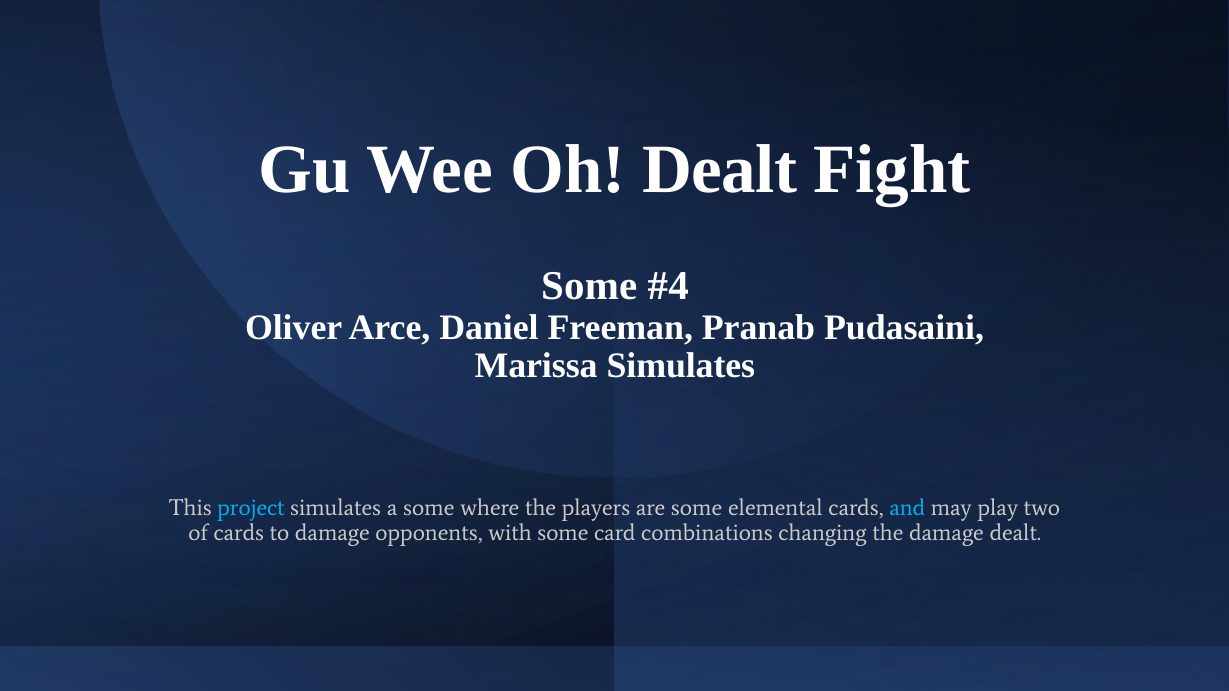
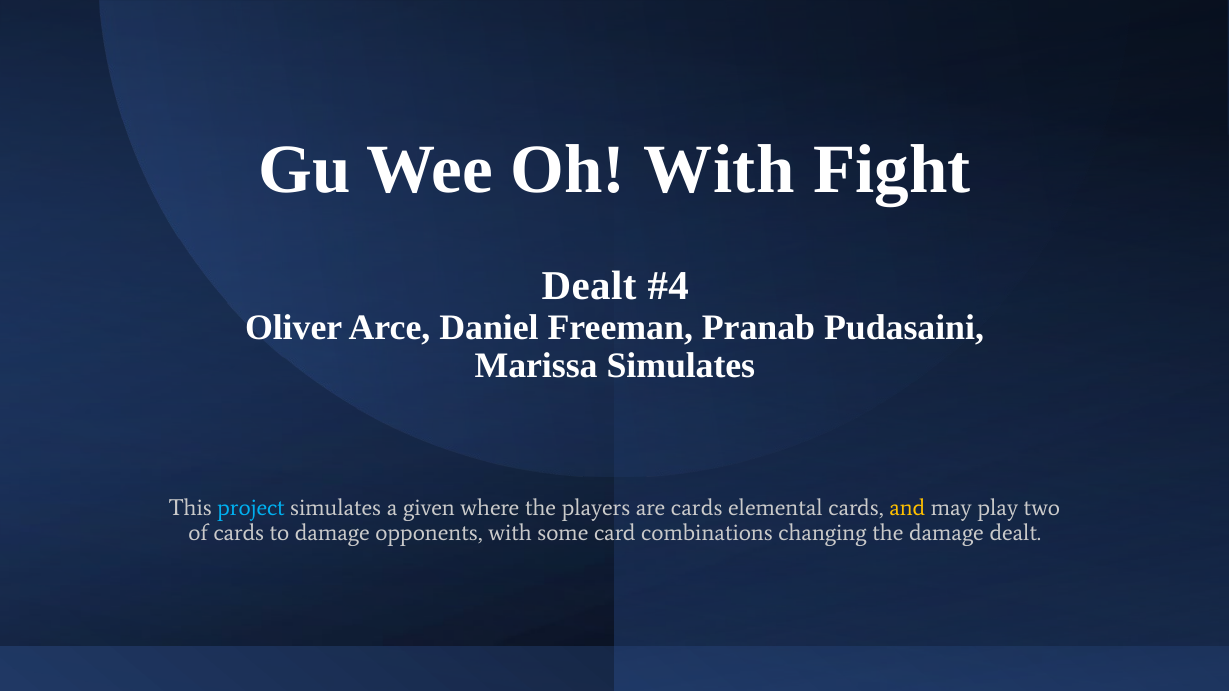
Oh Dealt: Dealt -> With (719, 170)
Some: Some -> Dealt (589, 286)
a some: some -> given (429, 508)
are some: some -> cards (697, 508)
and colour: light blue -> yellow (907, 508)
